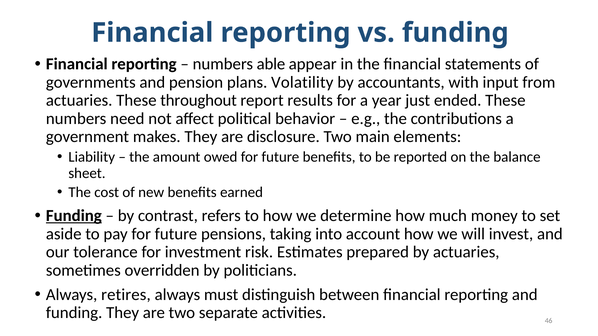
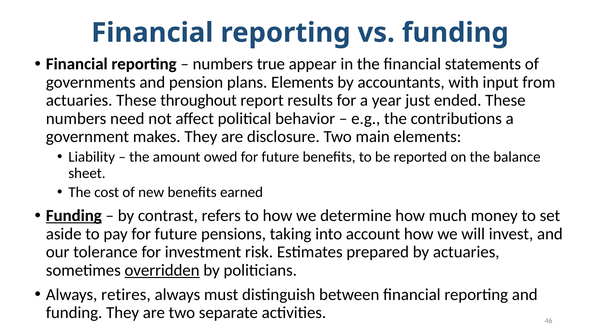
able: able -> true (271, 64)
plans Volatility: Volatility -> Elements (302, 82)
overridden underline: none -> present (162, 270)
